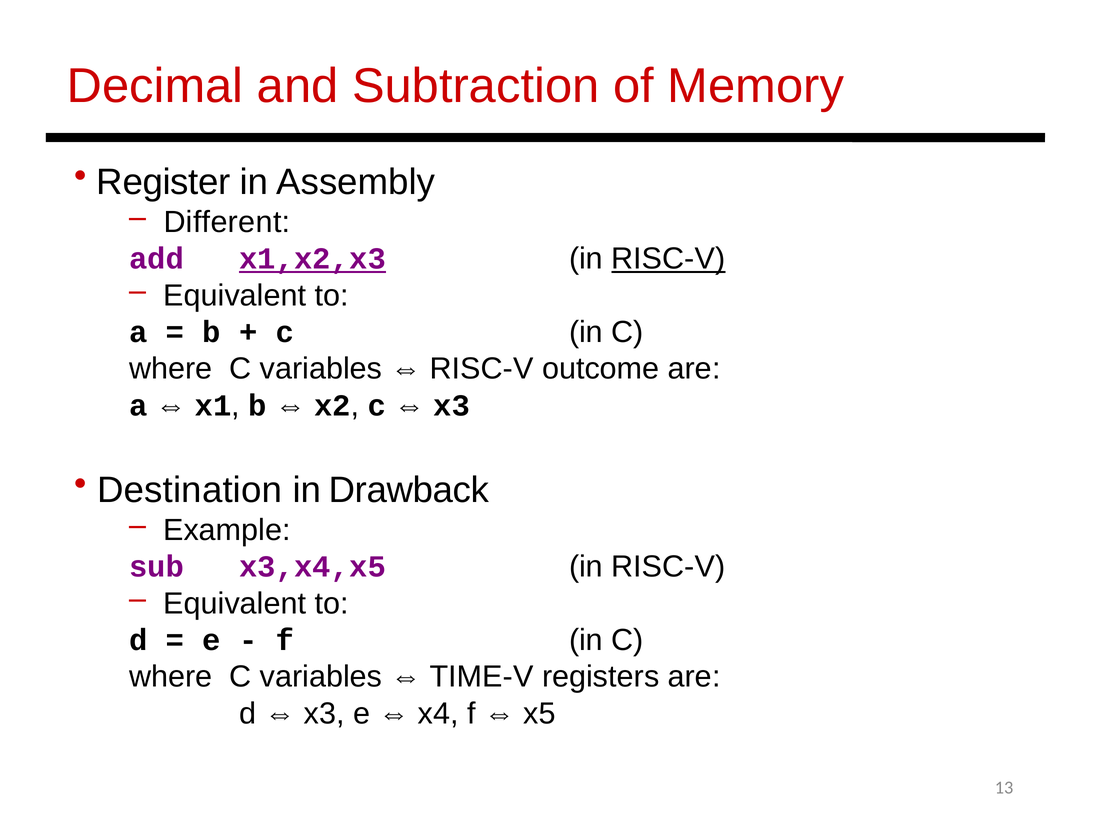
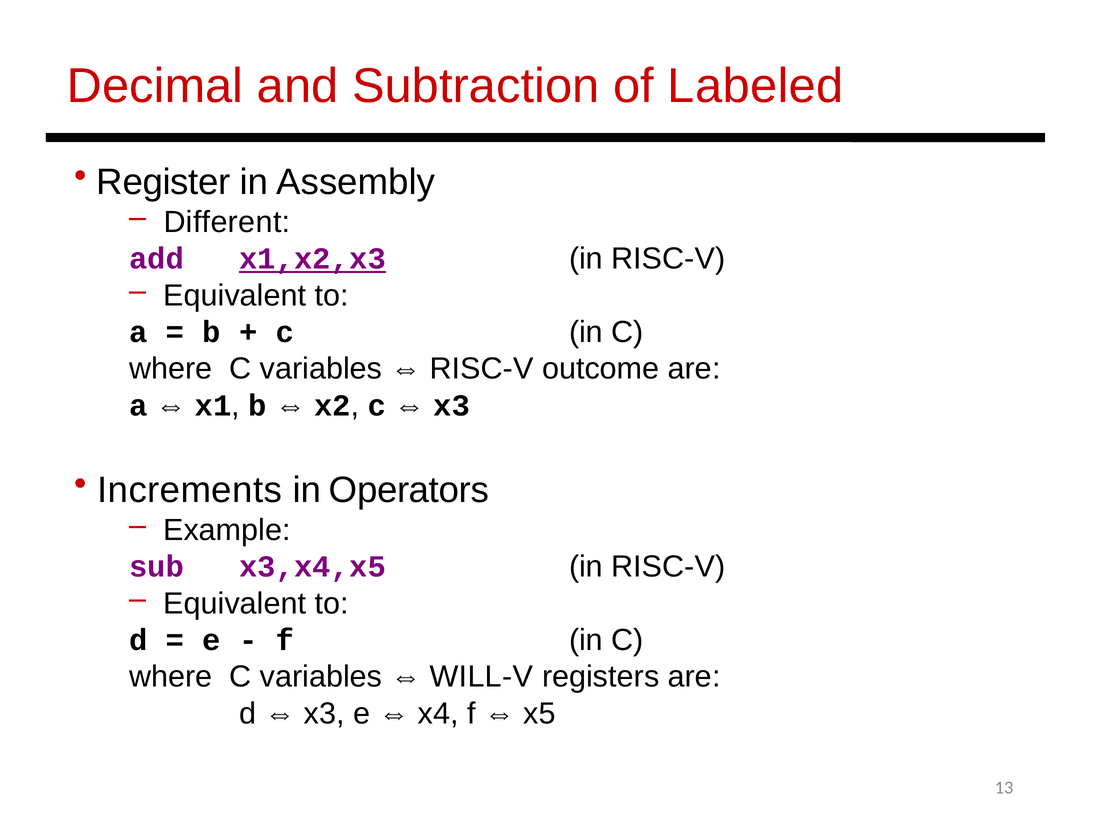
Memory: Memory -> Labeled (756, 86)
RISC-V underline: present -> none (668, 259)
Destination: Destination -> Increments (190, 490)
Drawback: Drawback -> Operators (409, 490)
TIME-V: TIME-V -> WILL-V (481, 677)
